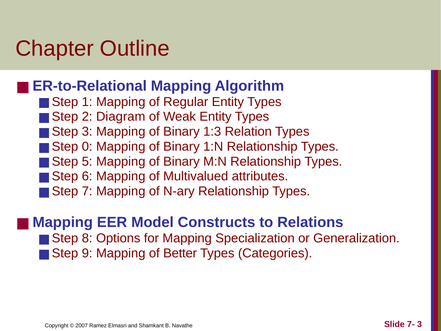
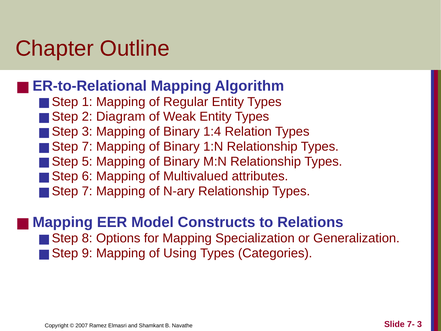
1:3: 1:3 -> 1:4 (212, 132)
0: 0 -> 7 (87, 146)
Better: Better -> Using (180, 253)
